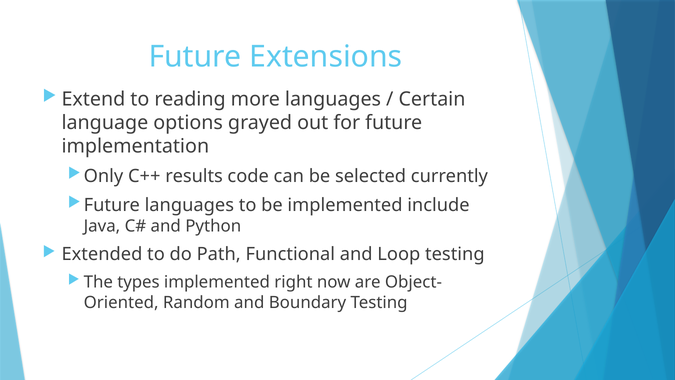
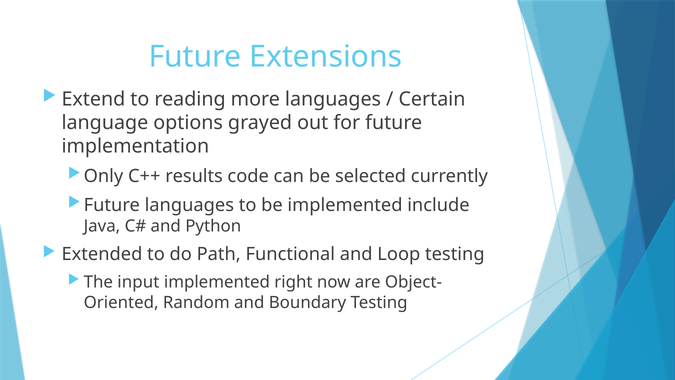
types: types -> input (138, 282)
